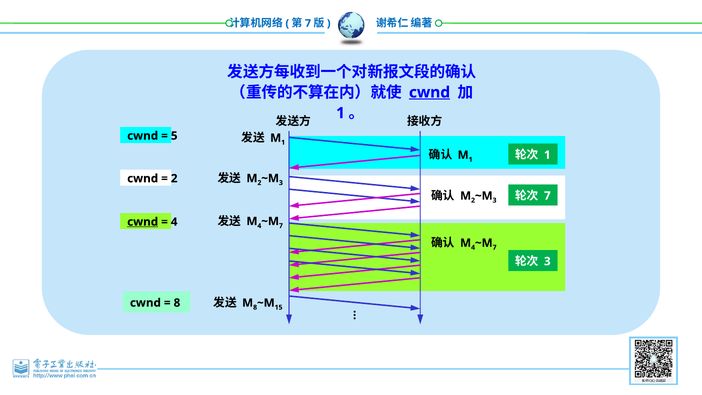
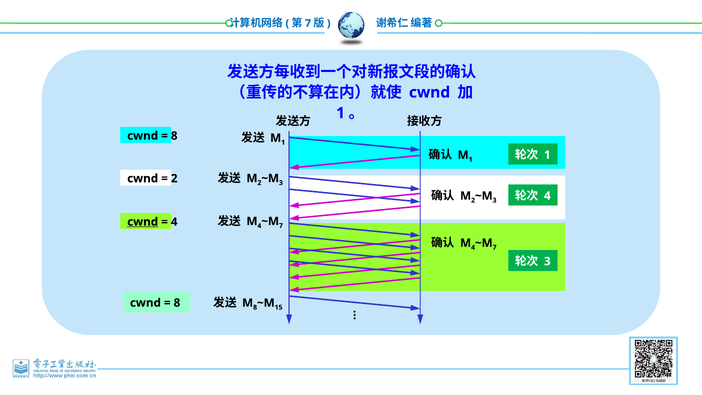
cwnd underline: present -> none (430, 92)
5: 5 -> 8 (174, 136)
7: 7 -> 4 (547, 196)
